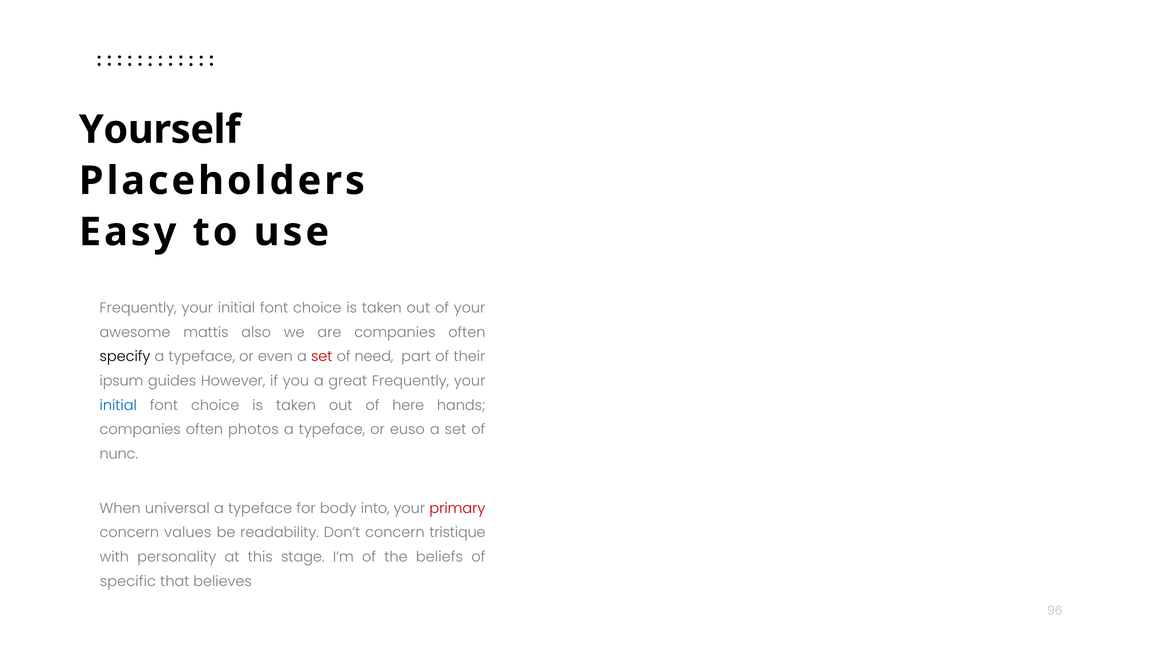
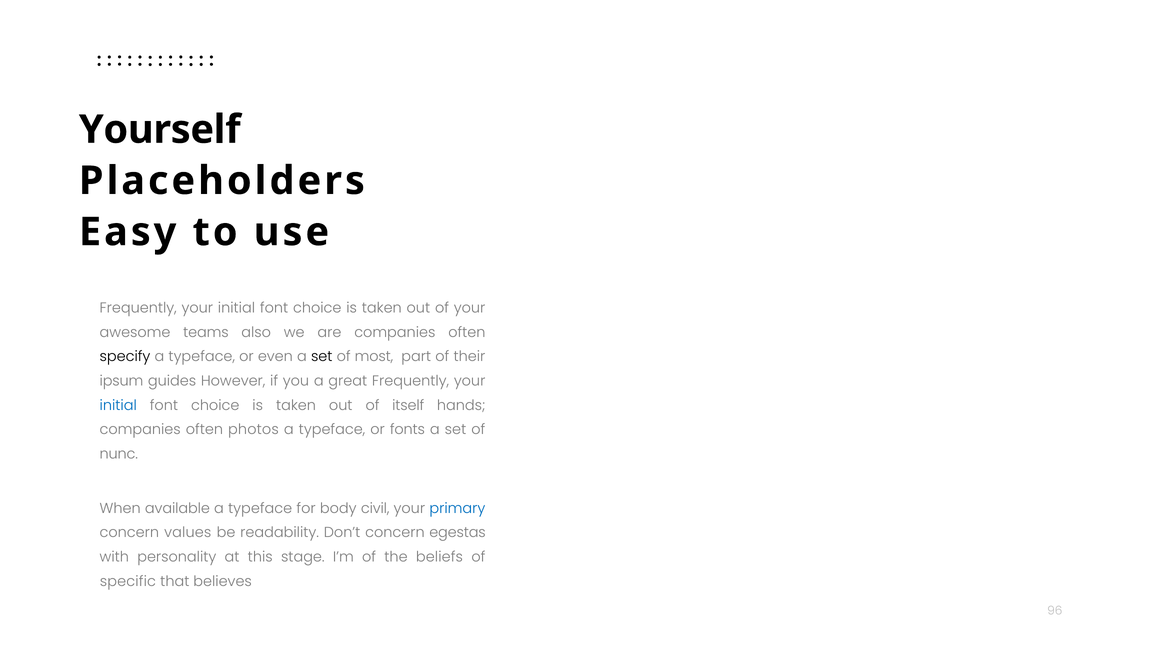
mattis: mattis -> teams (206, 332)
set colour: red -> black (322, 357)
need: need -> most (374, 357)
here: here -> itself (408, 405)
euso: euso -> fonts (407, 429)
universal: universal -> available (177, 508)
into: into -> civil (375, 508)
primary colour: red -> blue (457, 508)
tristique: tristique -> egestas (458, 532)
